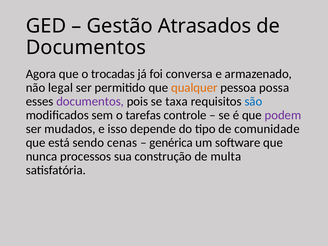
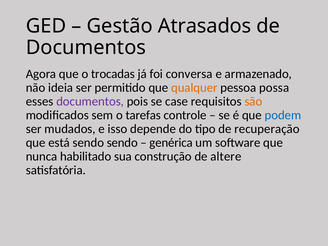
legal: legal -> ideia (61, 88)
taxa: taxa -> case (177, 101)
são colour: blue -> orange (253, 101)
podem colour: purple -> blue (283, 115)
comunidade: comunidade -> recuperação (267, 129)
sendo cenas: cenas -> sendo (122, 143)
processos: processos -> habilitado (86, 156)
multa: multa -> altere (226, 156)
